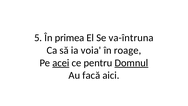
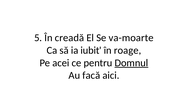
primea: primea -> creadă (69, 38)
va-întruna: va-întruna -> va-moarte (131, 38)
voia: voia -> iubit (91, 50)
acei underline: present -> none (61, 63)
